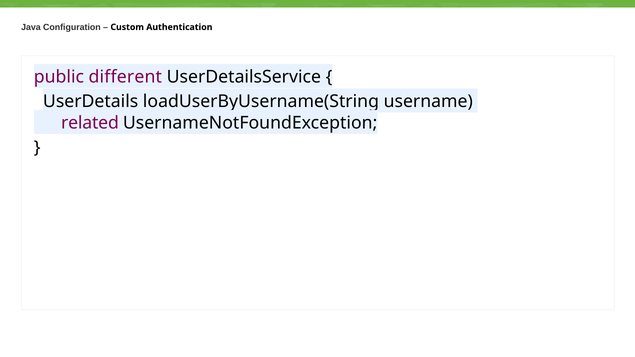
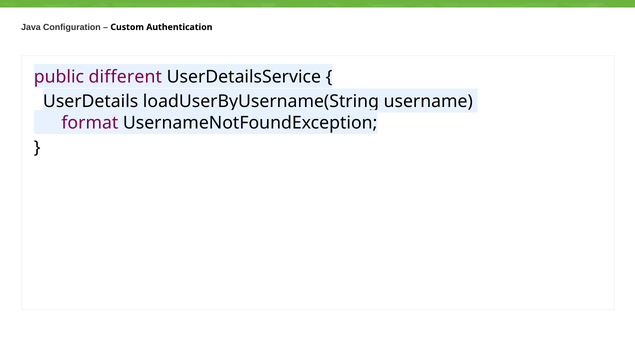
related: related -> format (90, 123)
